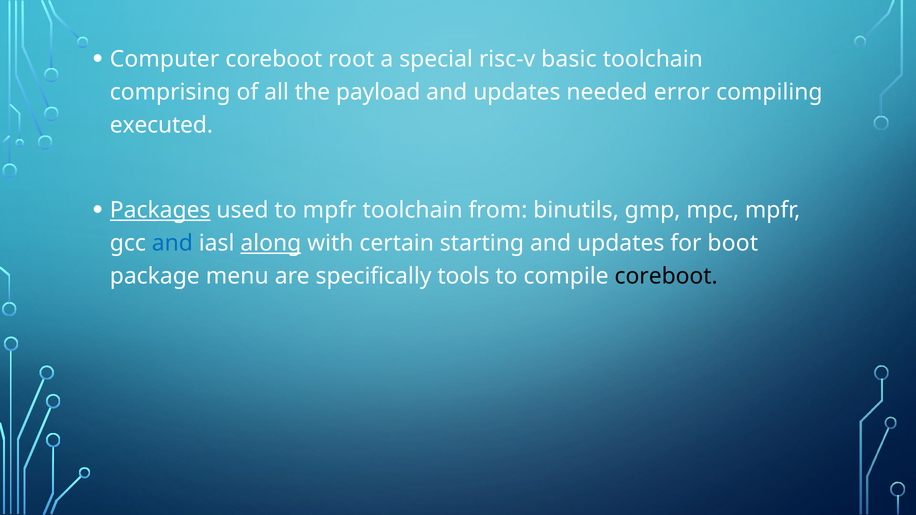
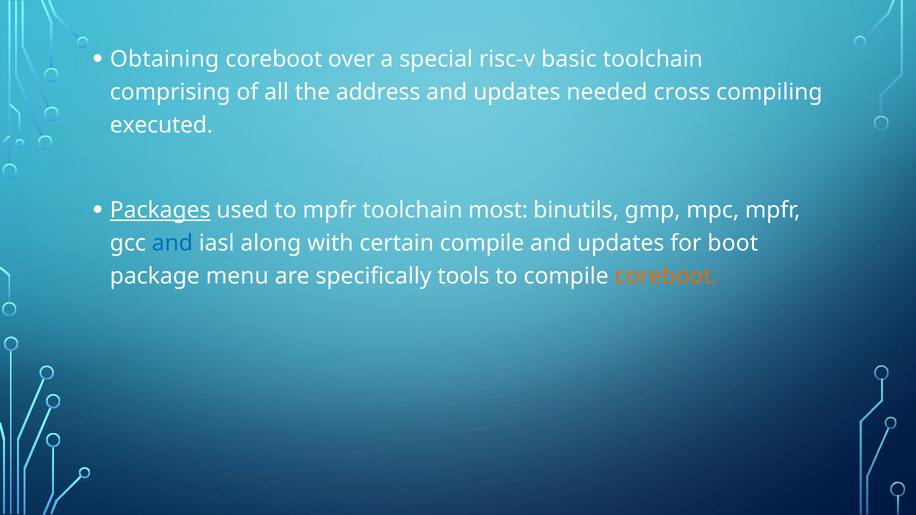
Computer: Computer -> Obtaining (165, 59)
root: root -> over (352, 59)
payload: payload -> address (378, 92)
error: error -> cross (682, 92)
from: from -> most (498, 210)
along underline: present -> none (271, 243)
certain starting: starting -> compile (482, 243)
coreboot colour: black -> orange (666, 276)
